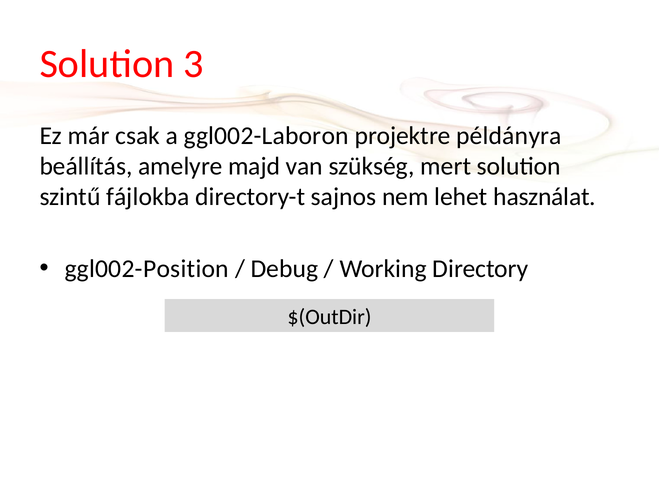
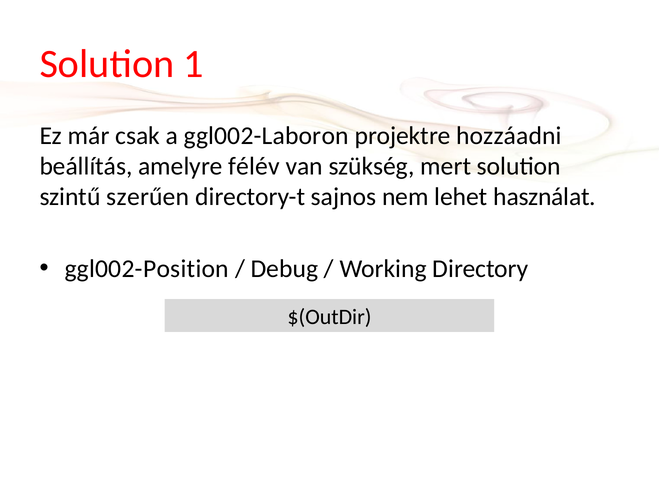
3: 3 -> 1 (194, 64)
példányra: példányra -> hozzáadni (509, 136)
majd: majd -> félév (254, 166)
fájlokba: fájlokba -> szerűen (148, 197)
